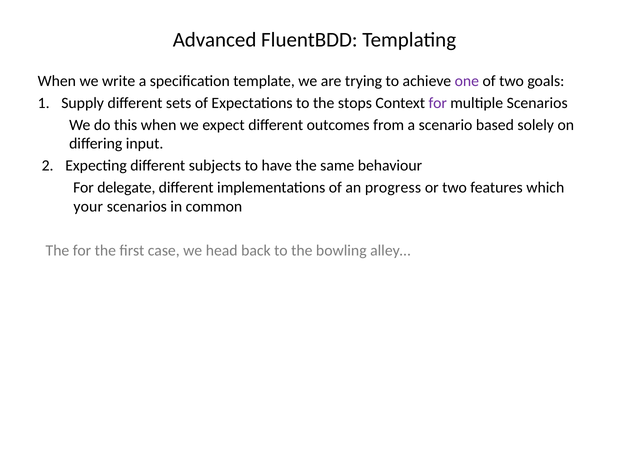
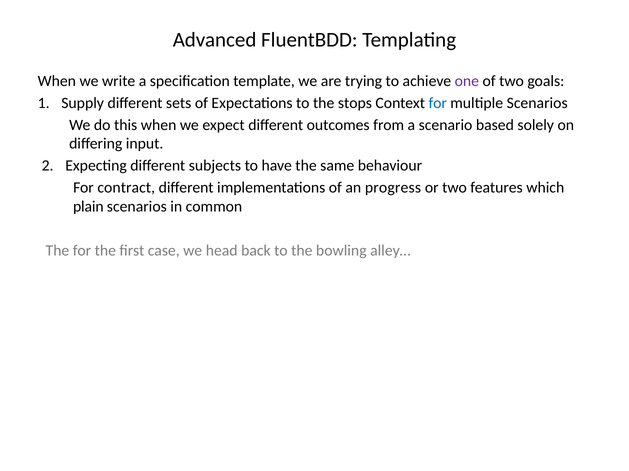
for colour: purple -> blue (438, 103)
delegate: delegate -> contract (126, 188)
your: your -> plain (88, 207)
